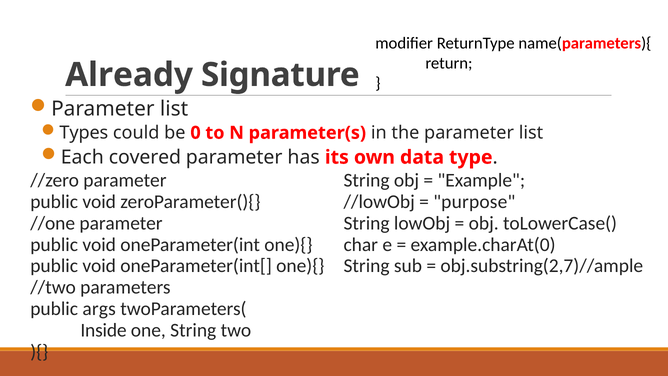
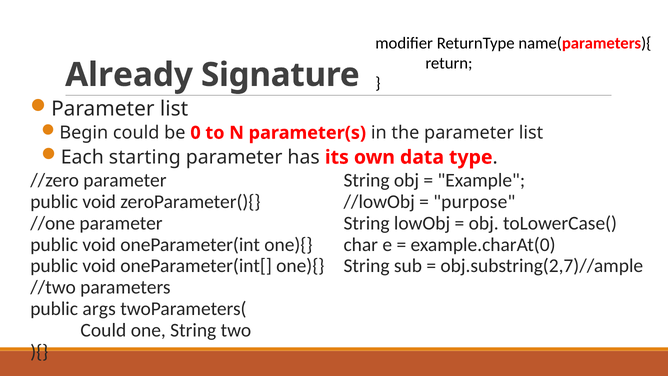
Types: Types -> Begin (84, 133)
covered: covered -> starting (145, 157)
Inside: Inside -> Could (103, 330)
